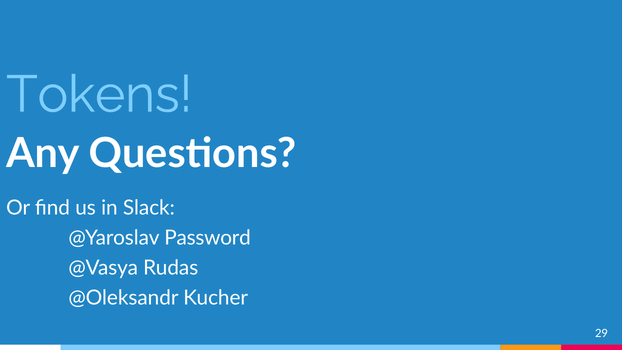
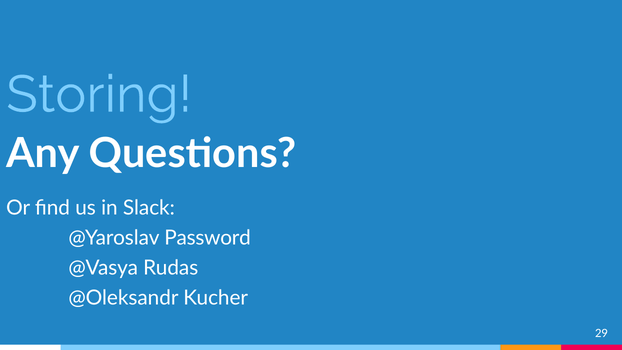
Tokens: Tokens -> Storing (99, 95)
